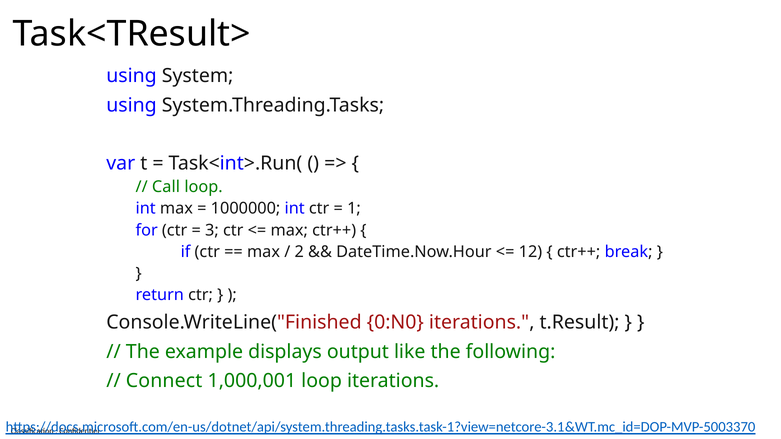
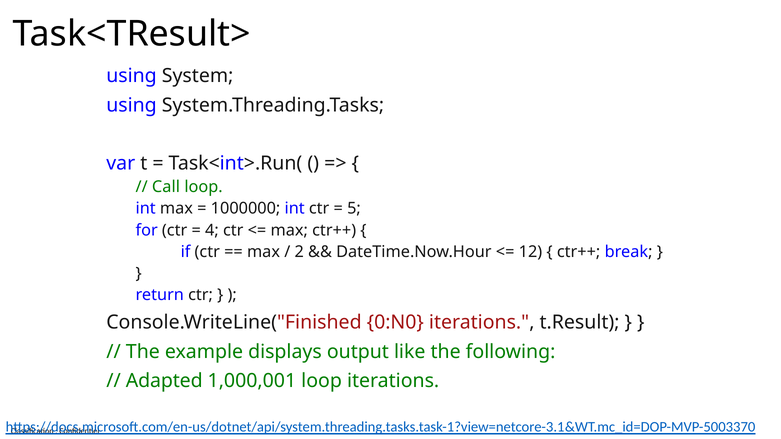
1: 1 -> 5 (354, 209)
3: 3 -> 4 (212, 230)
Connect: Connect -> Adapted (164, 381)
